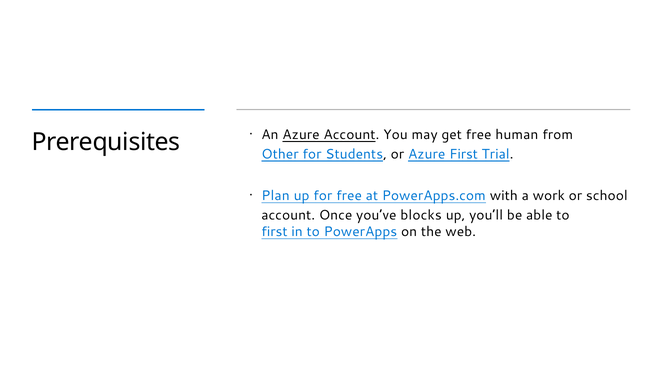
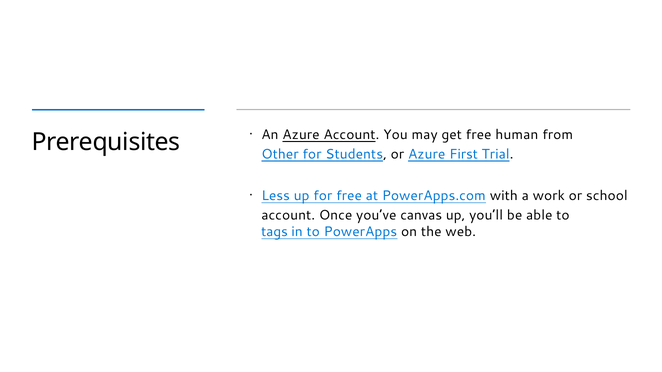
Plan: Plan -> Less (276, 196)
blocks: blocks -> canvas (421, 216)
first: first -> tags (275, 232)
